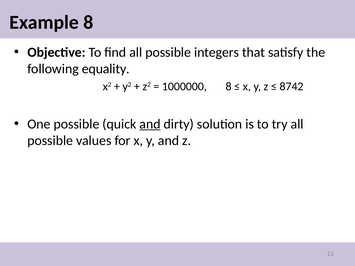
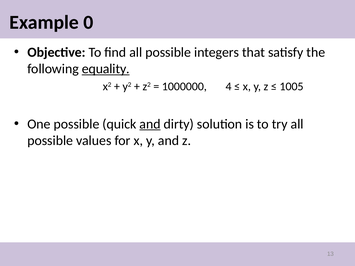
Example 8: 8 -> 0 (88, 22)
equality underline: none -> present (106, 69)
1000000 8: 8 -> 4 (229, 87)
8742: 8742 -> 1005 (292, 87)
